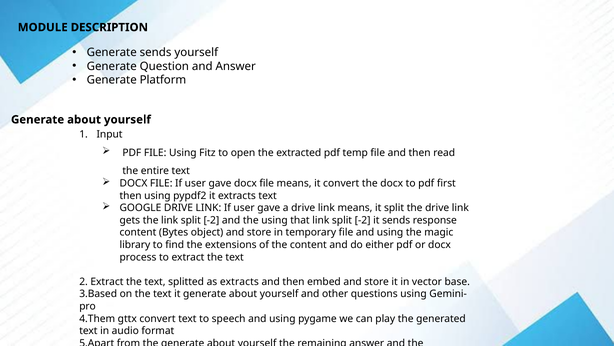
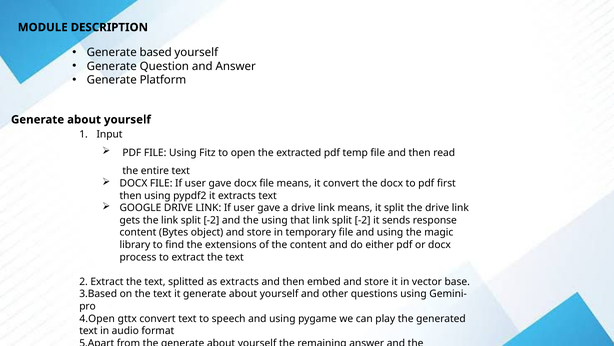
Generate sends: sends -> based (156, 52)
4.Them: 4.Them -> 4.Open (97, 318)
